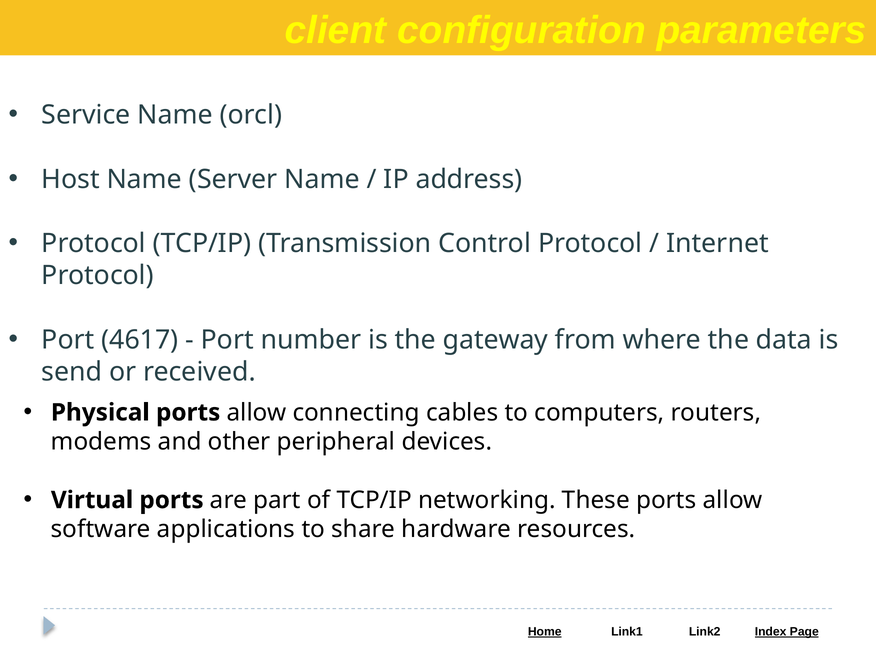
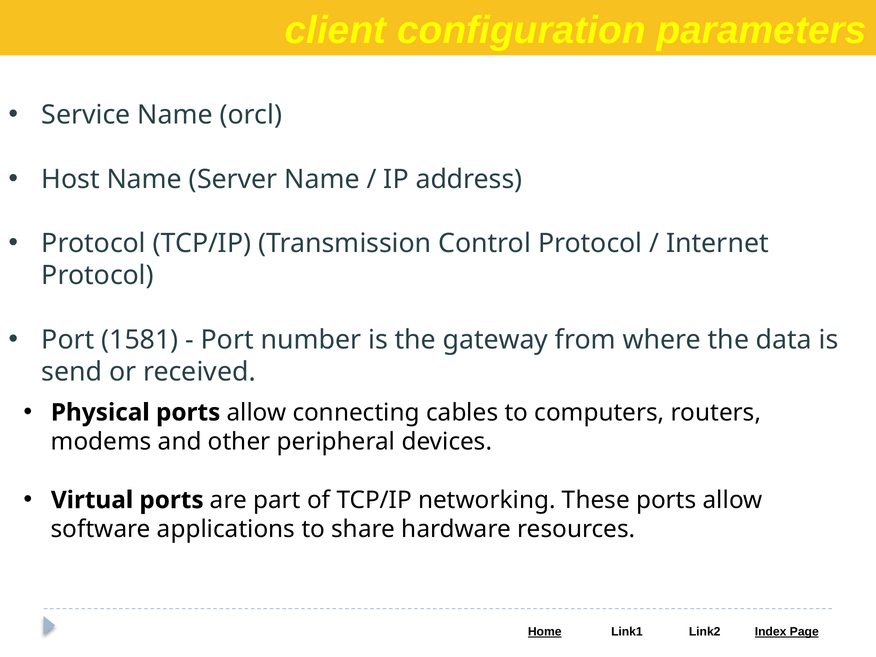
4617: 4617 -> 1581 (140, 340)
